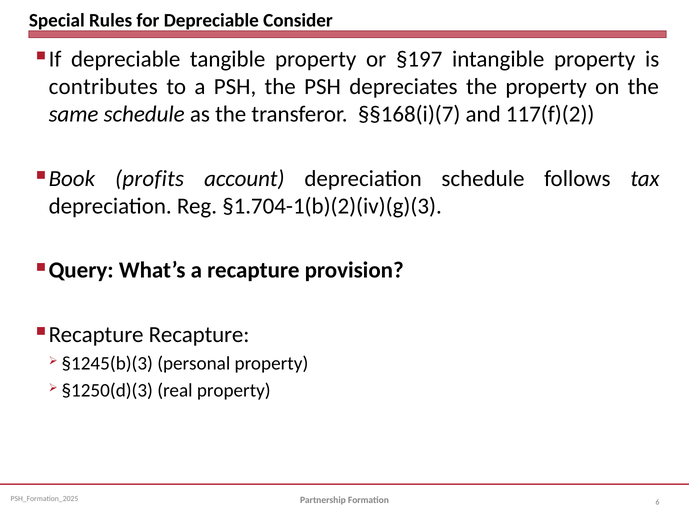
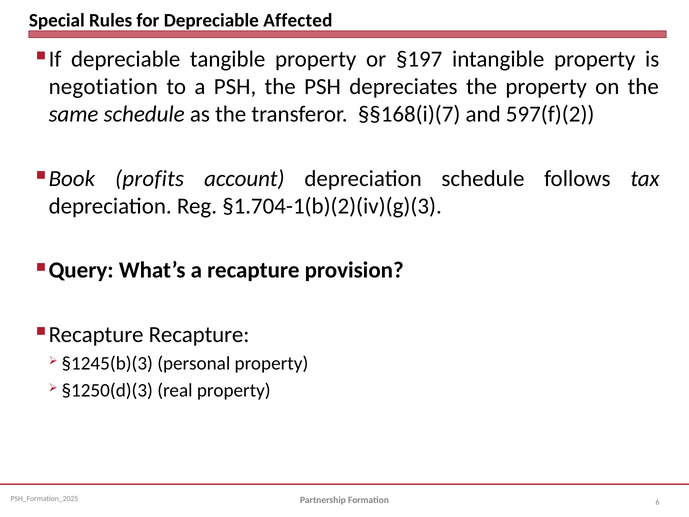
Consider: Consider -> Affected (298, 20)
contributes: contributes -> negotiation (103, 87)
117(f)(2: 117(f)(2 -> 597(f)(2 (550, 114)
